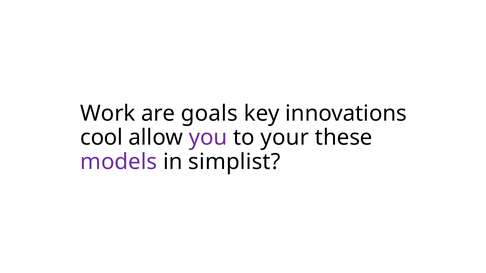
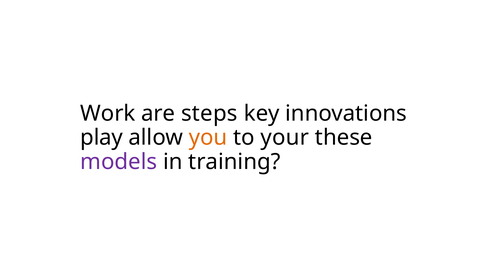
goals: goals -> steps (209, 114)
cool: cool -> play (102, 138)
you colour: purple -> orange (208, 138)
simplist: simplist -> training (234, 162)
